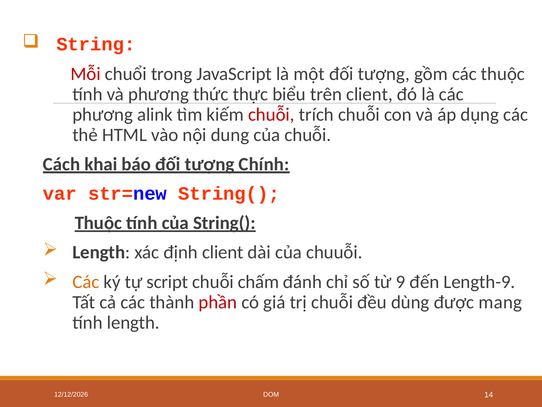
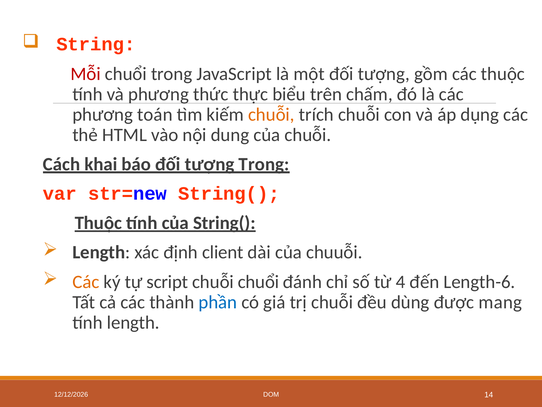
trên client: client -> chấm (369, 94)
alink: alink -> toán (155, 114)
chuỗi colour: red -> orange (271, 114)
tượng Chính: Chính -> Trong (264, 164)
chuỗi chấm: chấm -> chuổi (258, 281)
9: 9 -> 4 (401, 281)
Length-9: Length-9 -> Length-6 (479, 281)
phần colour: red -> blue (218, 302)
